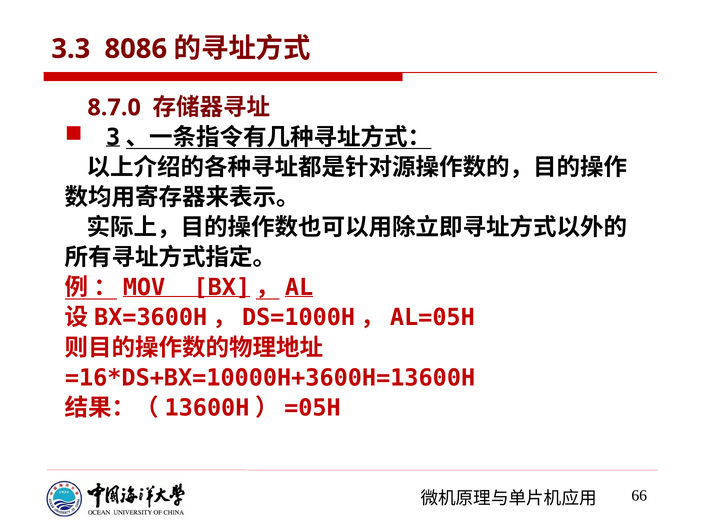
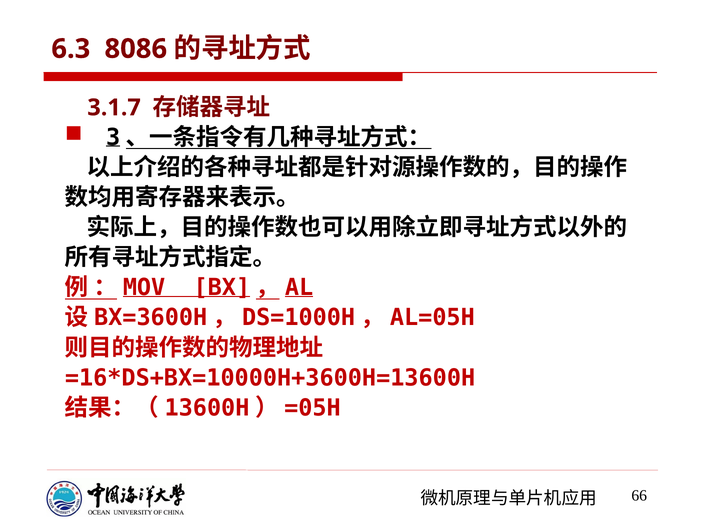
3.3: 3.3 -> 6.3 (71, 49)
8.7.0: 8.7.0 -> 3.1.7 (114, 107)
